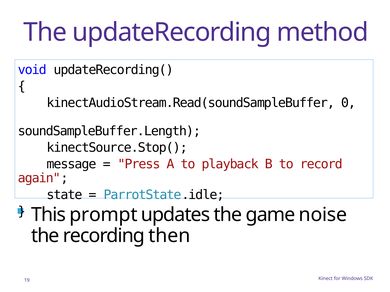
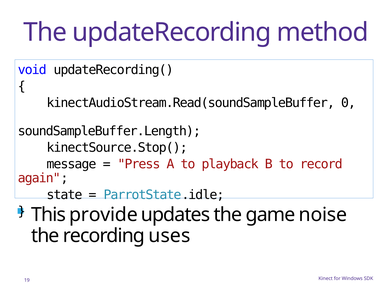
prompt: prompt -> provide (103, 215)
then: then -> uses (169, 236)
